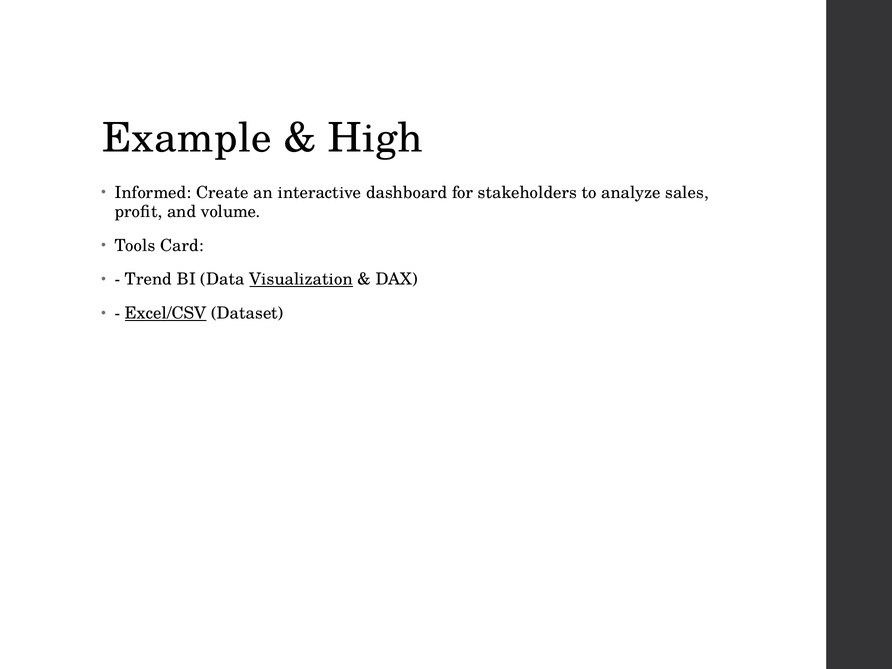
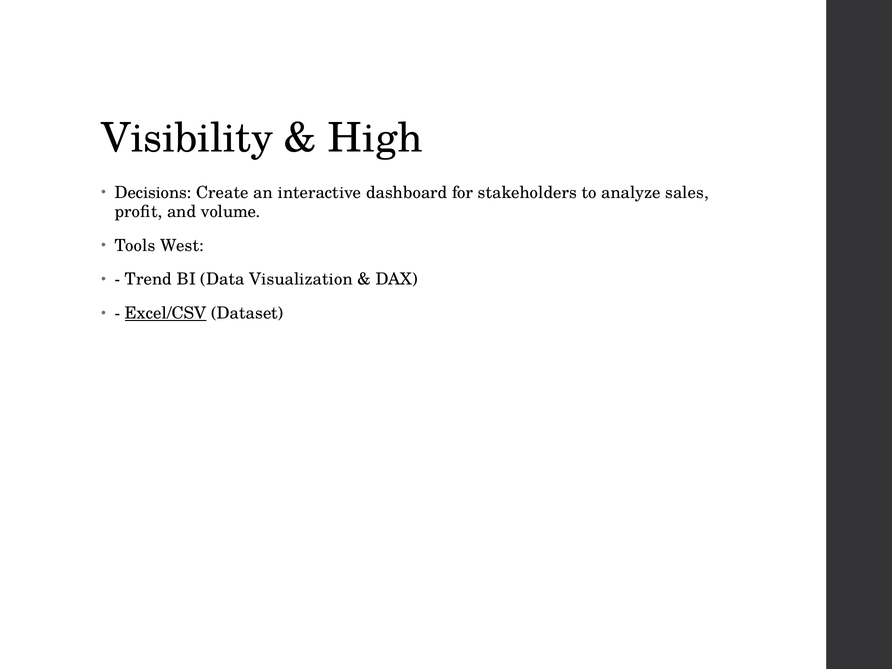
Example: Example -> Visibility (187, 138)
Informed: Informed -> Decisions (153, 193)
Card: Card -> West (182, 246)
Visualization underline: present -> none (301, 279)
